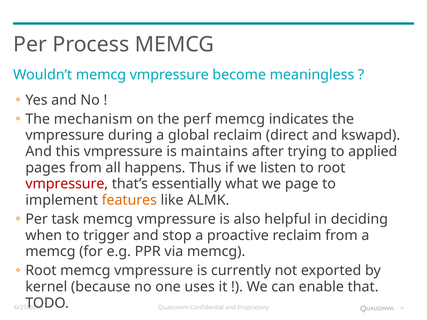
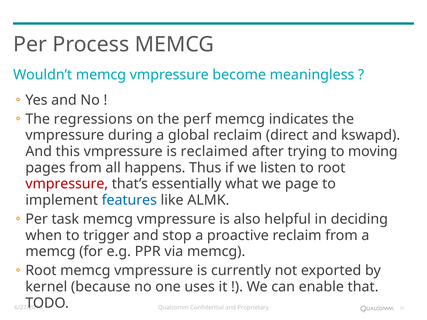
mechanism: mechanism -> regressions (93, 119)
maintains: maintains -> reclaimed (214, 152)
applied: applied -> moving (373, 152)
features colour: orange -> blue (129, 200)
